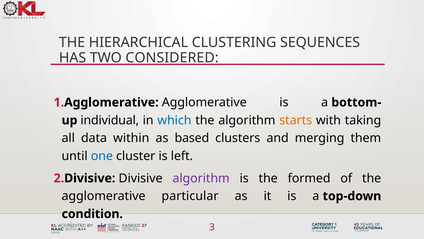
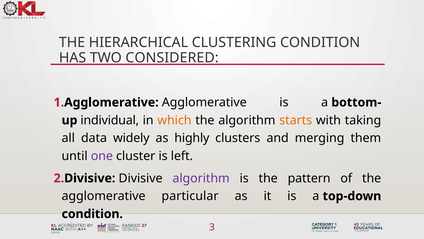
CLUSTERING SEQUENCES: SEQUENCES -> CONDITION (320, 42)
which colour: blue -> orange (174, 120)
within: within -> widely (131, 138)
based: based -> highly (192, 138)
one colour: blue -> purple (102, 156)
formed: formed -> pattern (309, 178)
